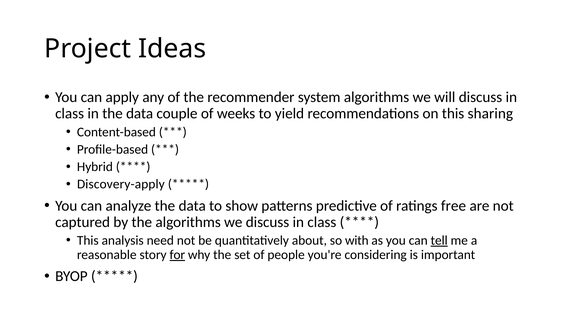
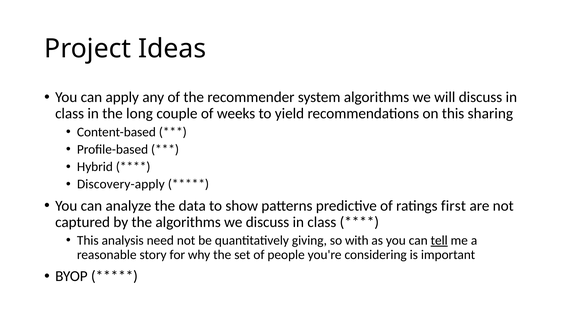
in the data: data -> long (140, 114)
free: free -> first (453, 206)
about: about -> giving (309, 240)
for underline: present -> none (177, 255)
